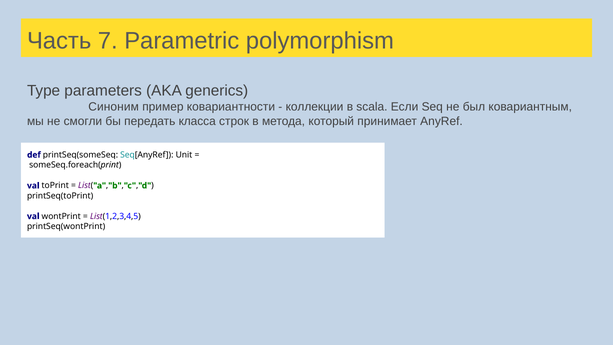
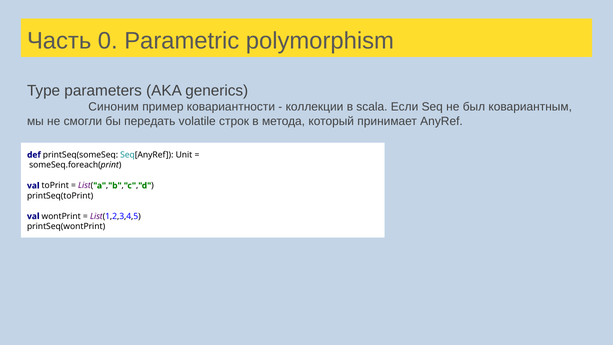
7: 7 -> 0 (108, 41)
класса: класса -> volatile (197, 121)
